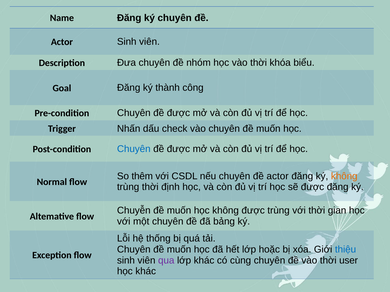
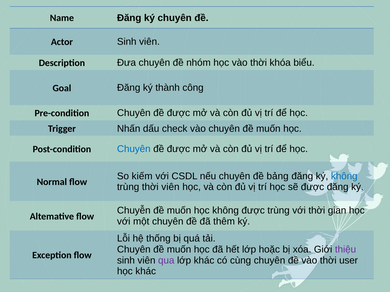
thêm: thêm -> kiếm (142, 176)
nếu chuyên đề actor: actor -> bảng (278, 176)
không colour: orange -> blue (344, 176)
thời định: định -> viên (170, 187)
bảng: bảng -> thêm (224, 222)
thiệu colour: blue -> purple (346, 250)
